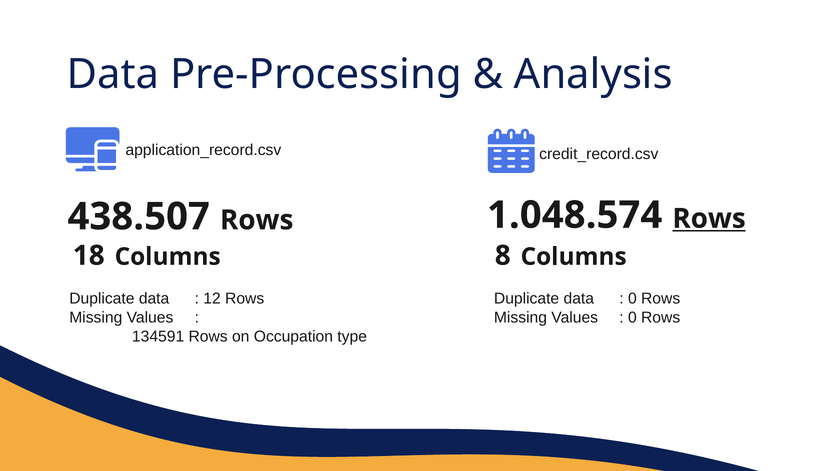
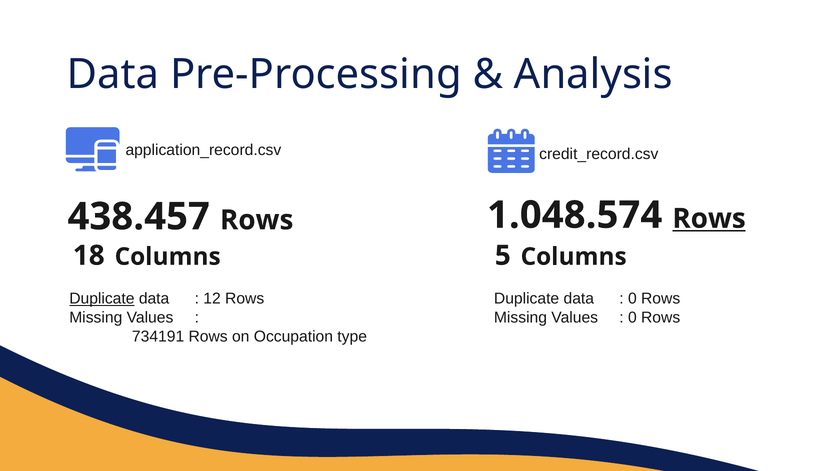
438.507: 438.507 -> 438.457 (139, 216)
8: 8 -> 5 (503, 255)
Duplicate underline: none -> present (102, 298)
134591: 134591 -> 734191 (158, 336)
